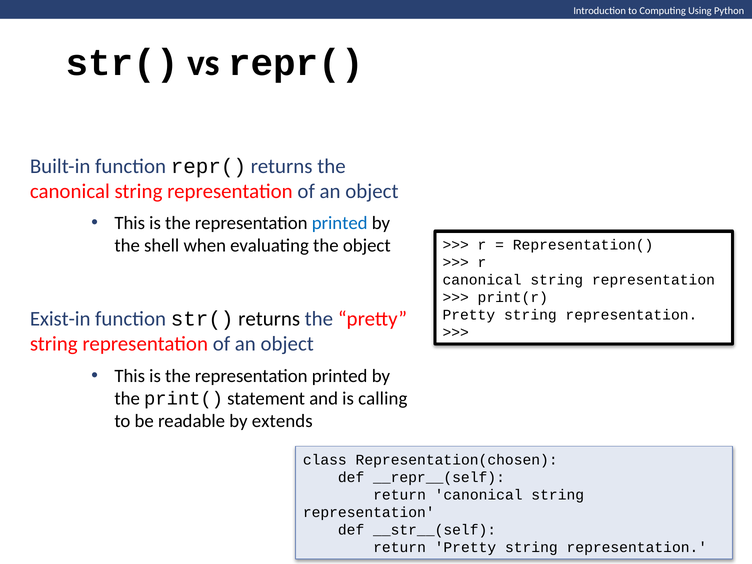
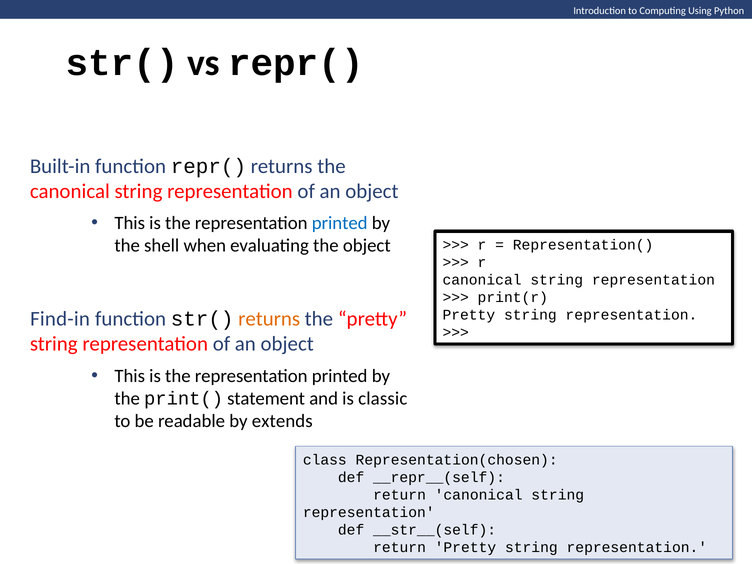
Exist-in: Exist-in -> Find-in (60, 319)
returns colour: black -> orange (269, 319)
calling: calling -> classic (383, 398)
